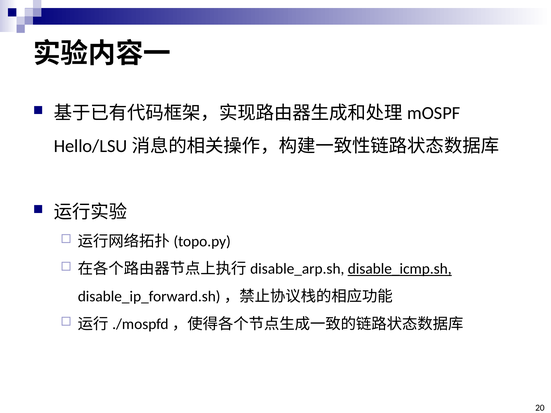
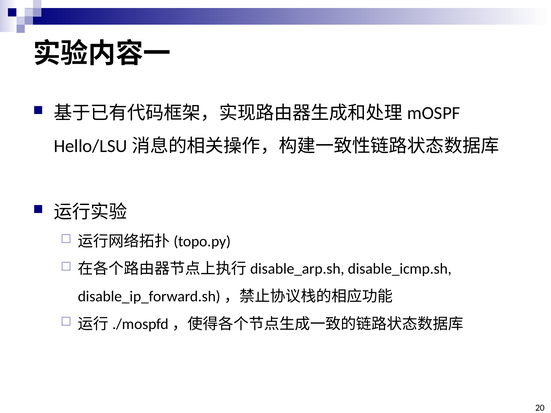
disable_icmp.sh underline: present -> none (400, 269)
